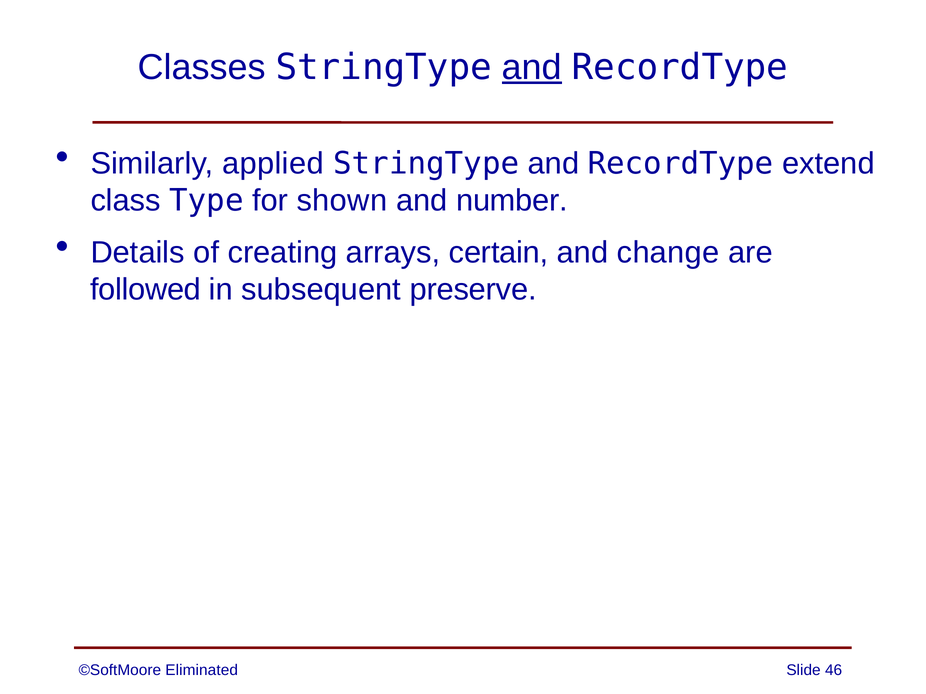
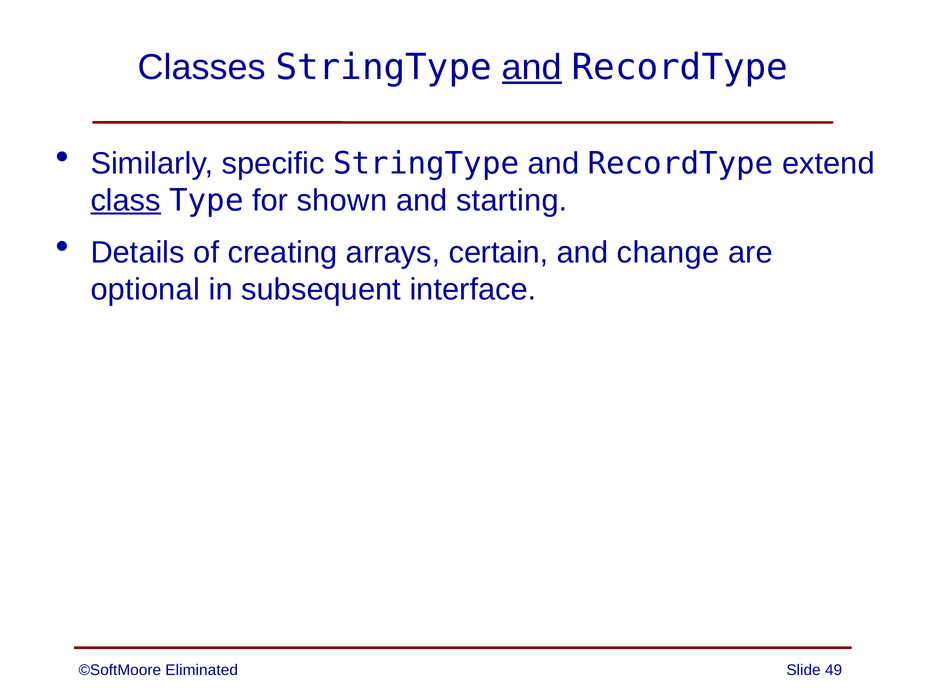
applied: applied -> specific (273, 163)
class underline: none -> present (126, 200)
number: number -> starting (512, 200)
followed: followed -> optional (145, 290)
preserve: preserve -> interface (473, 290)
46: 46 -> 49 (834, 671)
